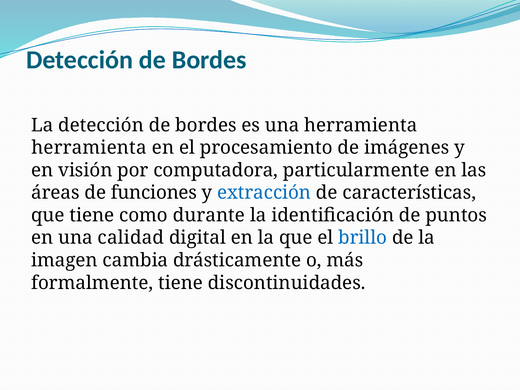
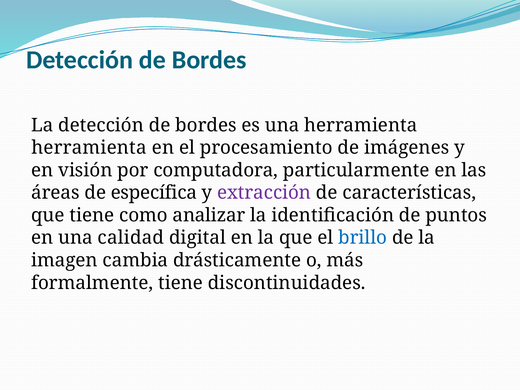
funciones: funciones -> específica (154, 193)
extracción colour: blue -> purple (264, 193)
durante: durante -> analizar (209, 215)
